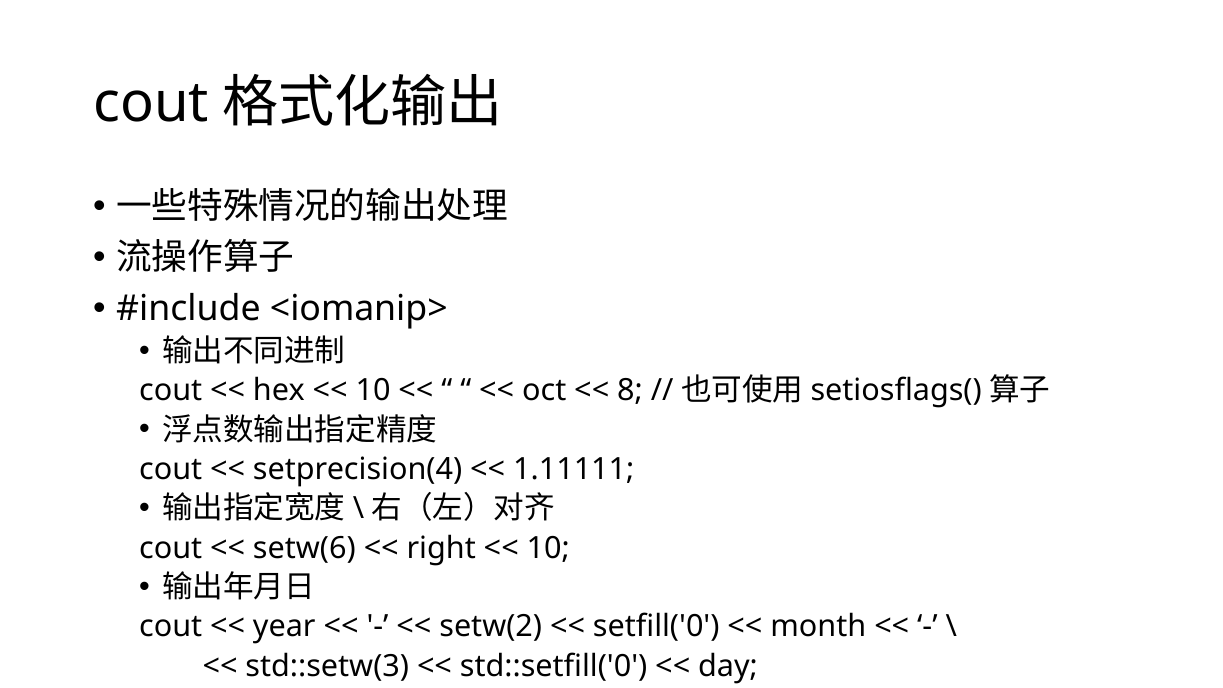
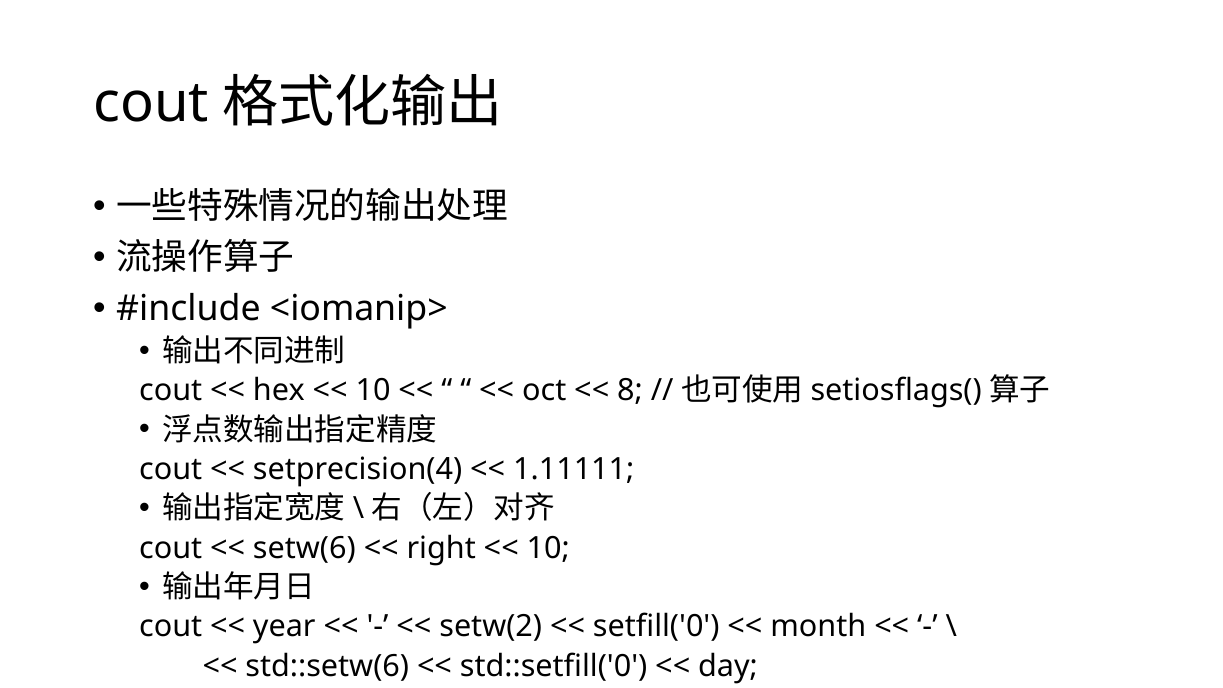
std::setw(3: std::setw(3 -> std::setw(6 (327, 666)
